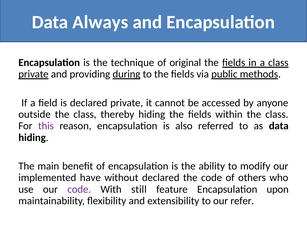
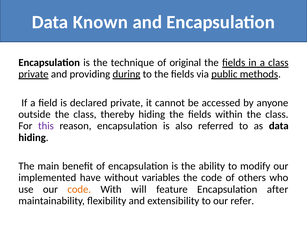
Always: Always -> Known (100, 22)
without declared: declared -> variables (161, 177)
code colour: purple -> orange (79, 189)
still: still -> will (139, 189)
upon: upon -> after (278, 189)
